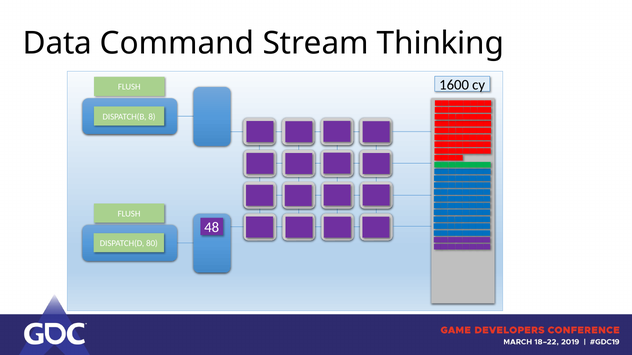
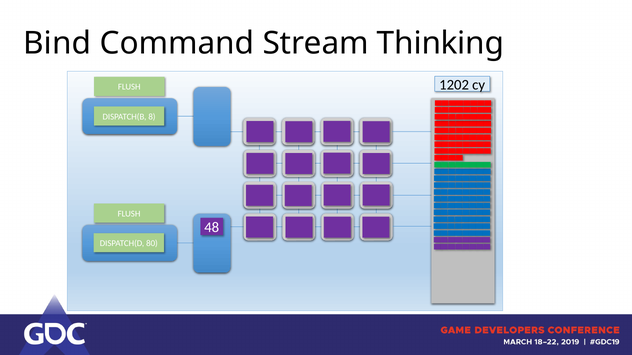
Data: Data -> Bind (57, 43)
1600: 1600 -> 1202 (454, 85)
